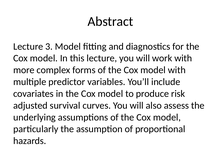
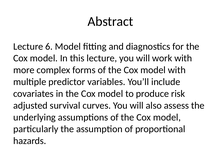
3: 3 -> 6 (49, 46)
